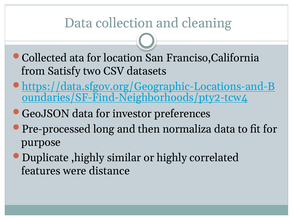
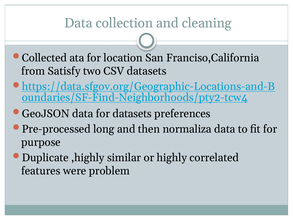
for investor: investor -> datasets (132, 114)
distance: distance -> problem (109, 171)
